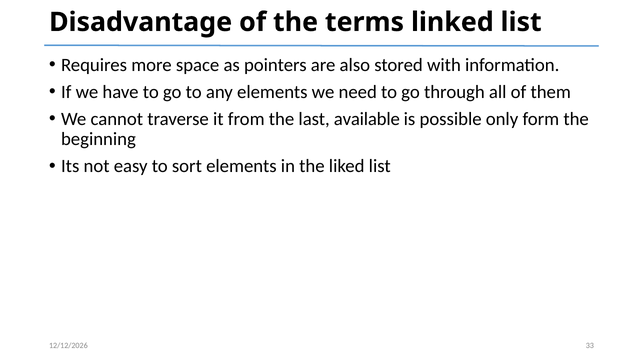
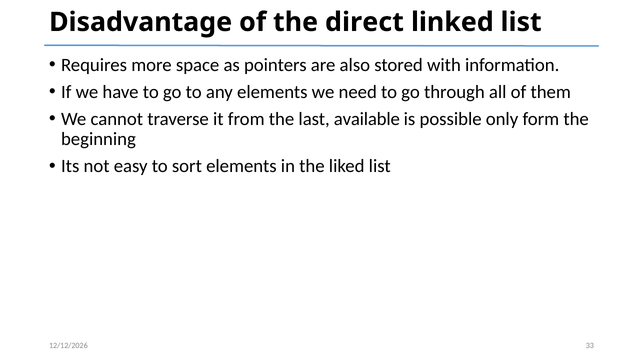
terms: terms -> direct (364, 22)
